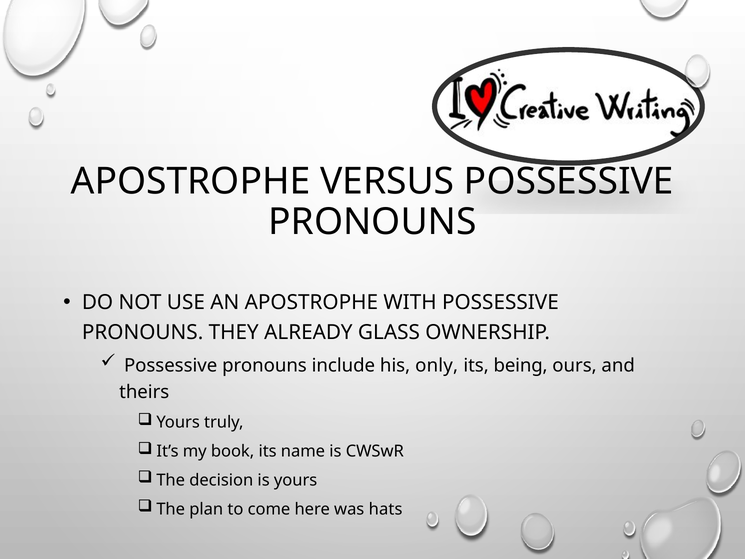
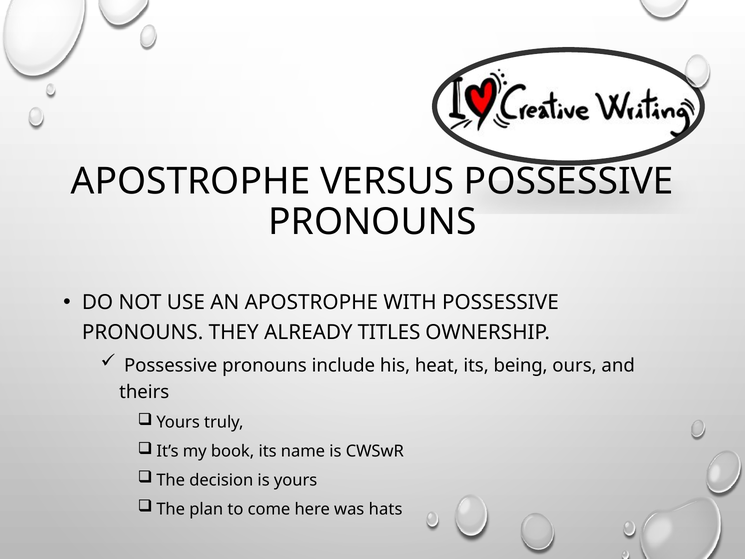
GLASS: GLASS -> TITLES (389, 332)
only: only -> heat (437, 365)
